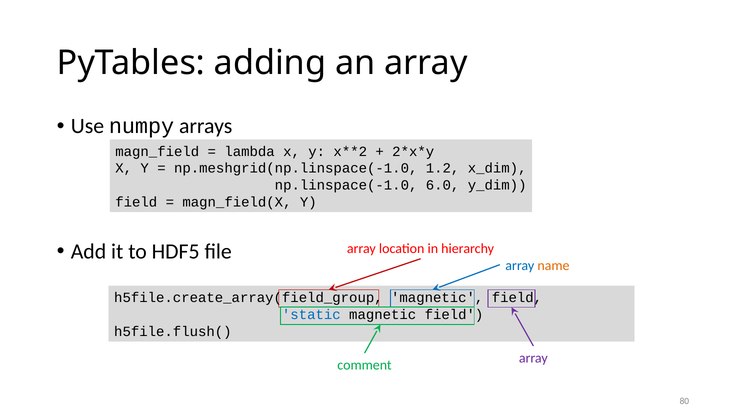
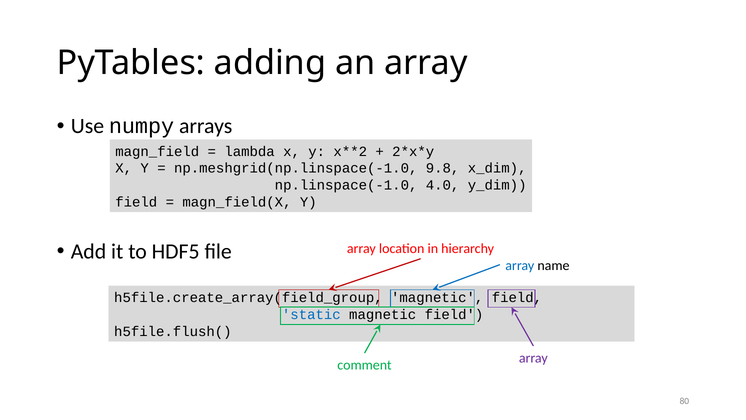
1.2: 1.2 -> 9.8 (443, 168)
6.0: 6.0 -> 4.0 (443, 185)
name colour: orange -> black (553, 265)
